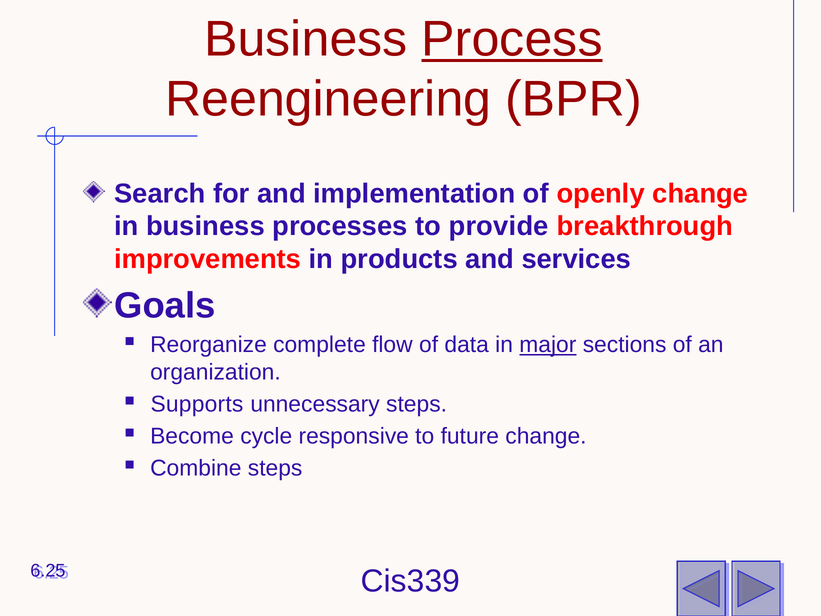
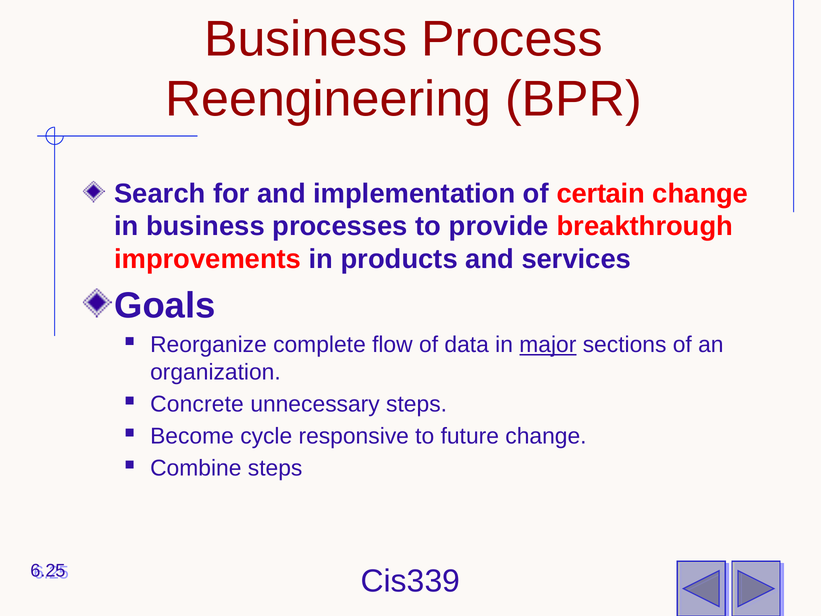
Process underline: present -> none (512, 39)
openly: openly -> certain (601, 194)
Supports: Supports -> Concrete (197, 404)
